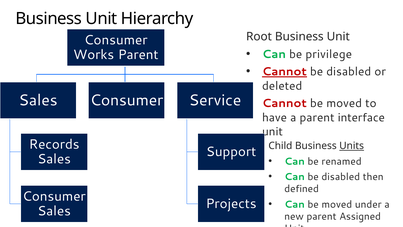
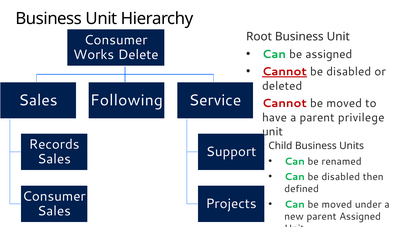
be privilege: privilege -> assigned (329, 54)
Works Parent: Parent -> Delete (138, 55)
Consumer: Consumer -> Following (126, 100)
interface: interface -> privilege (361, 117)
Units underline: present -> none (352, 146)
